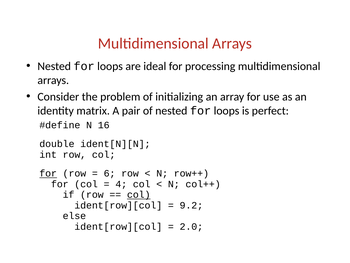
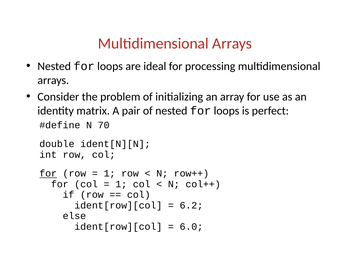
16: 16 -> 70 (104, 125)
6: 6 -> 1 (110, 173)
4: 4 -> 1 (121, 184)
col underline: present -> none (139, 194)
9.2: 9.2 -> 6.2 (191, 205)
2.0: 2.0 -> 6.0 (191, 226)
